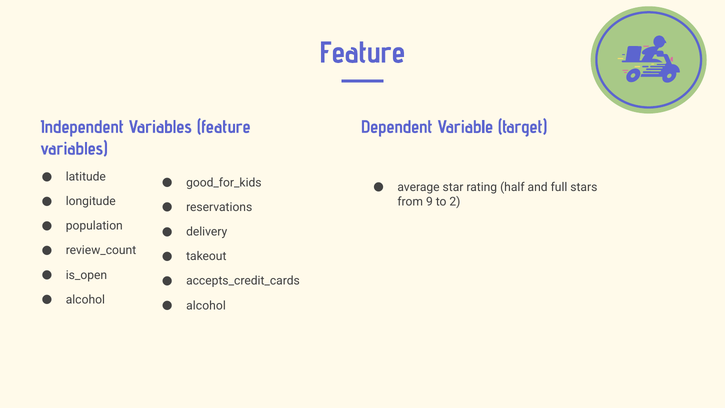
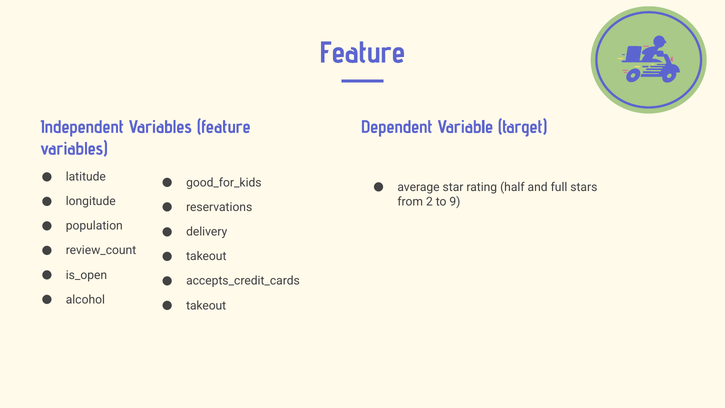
9: 9 -> 2 (429, 202)
2: 2 -> 9 (455, 202)
alcohol: alcohol -> takeout (206, 305)
